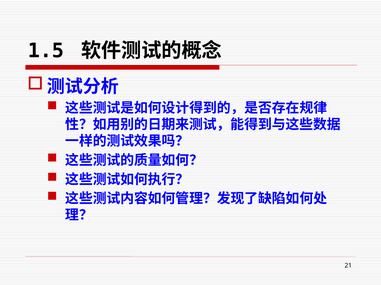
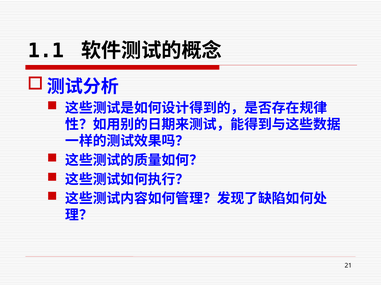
1.5: 1.5 -> 1.1 (46, 51)
